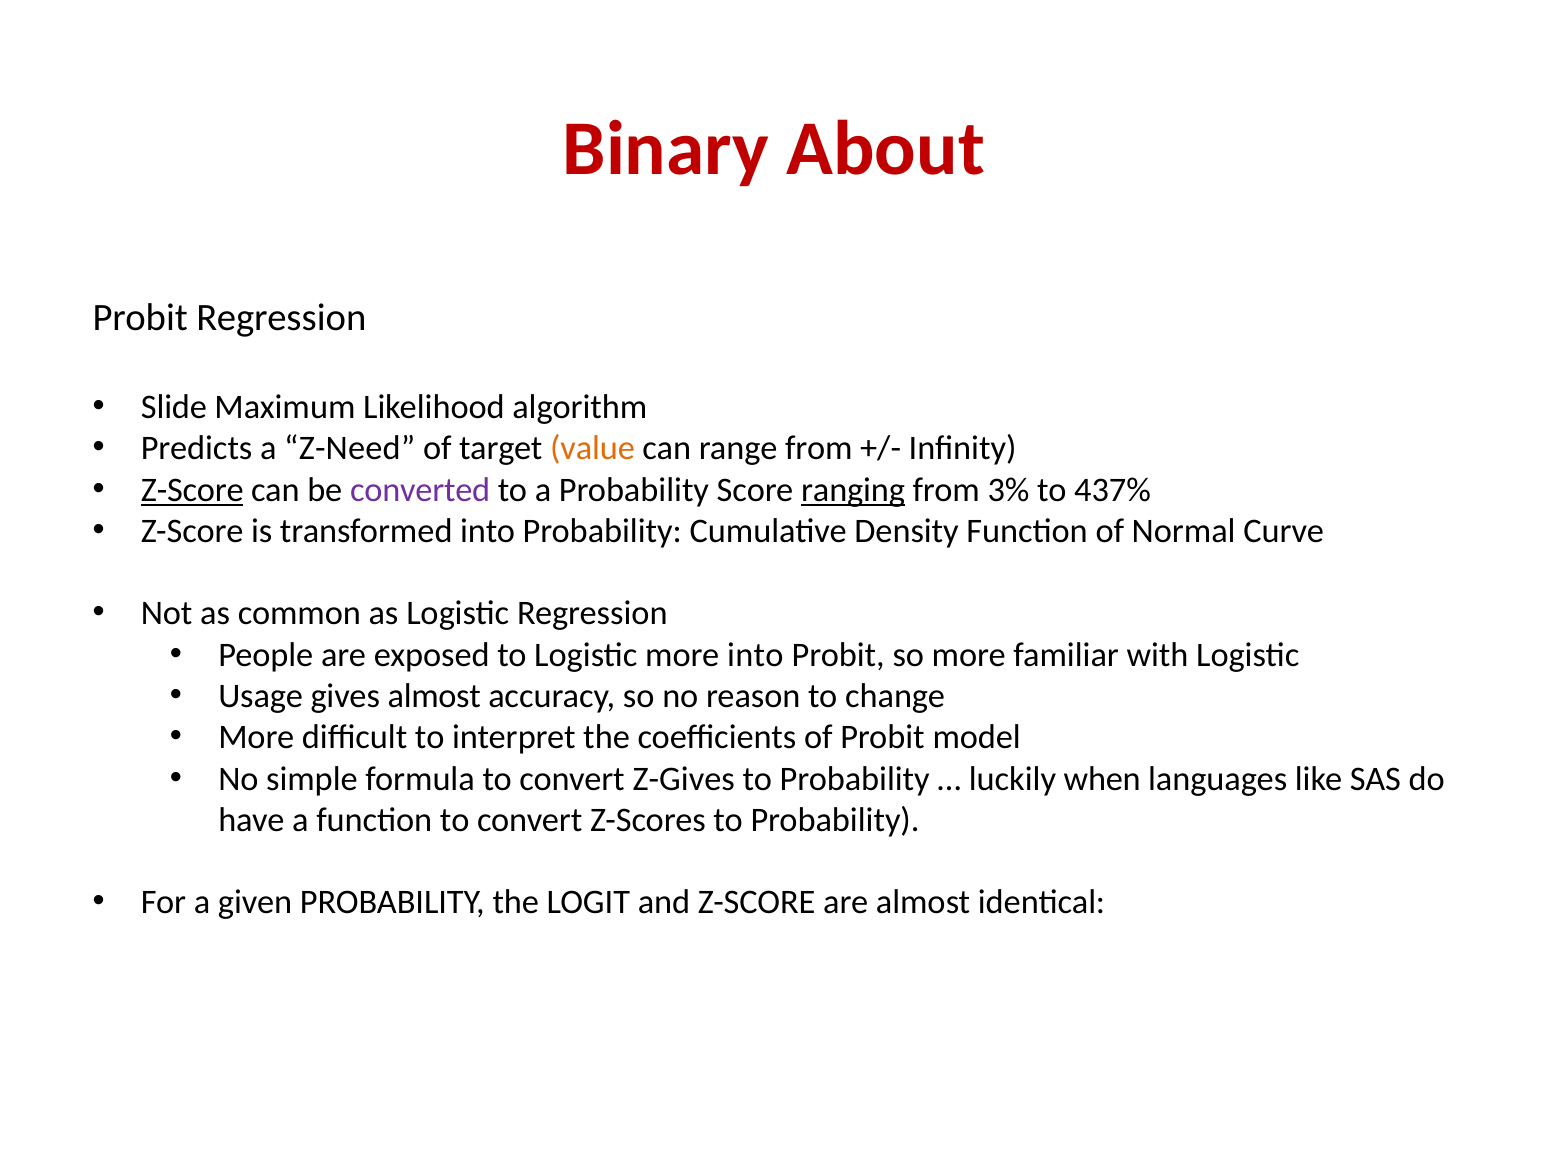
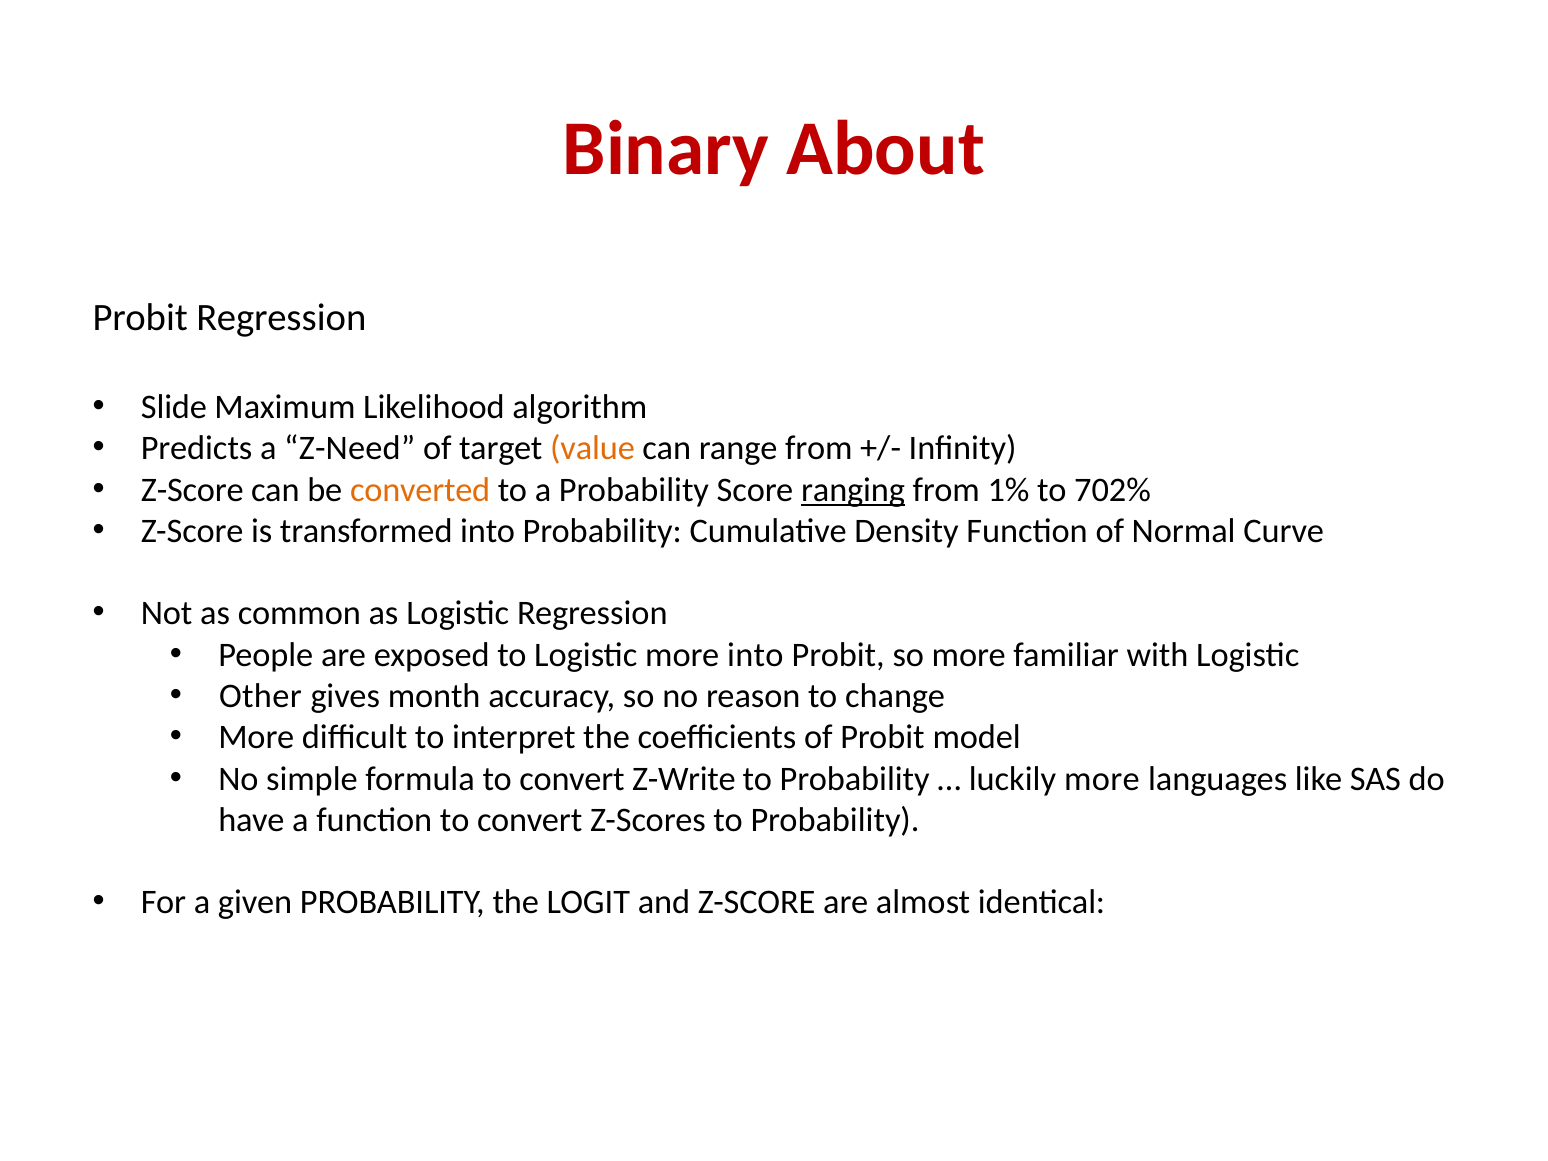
Z-Score underline: present -> none (192, 490)
converted colour: purple -> orange (420, 490)
3%: 3% -> 1% (1009, 490)
437%: 437% -> 702% (1112, 490)
Usage: Usage -> Other (260, 696)
gives almost: almost -> month (434, 696)
Z-Gives: Z-Gives -> Z-Write (684, 779)
luckily when: when -> more (1102, 779)
